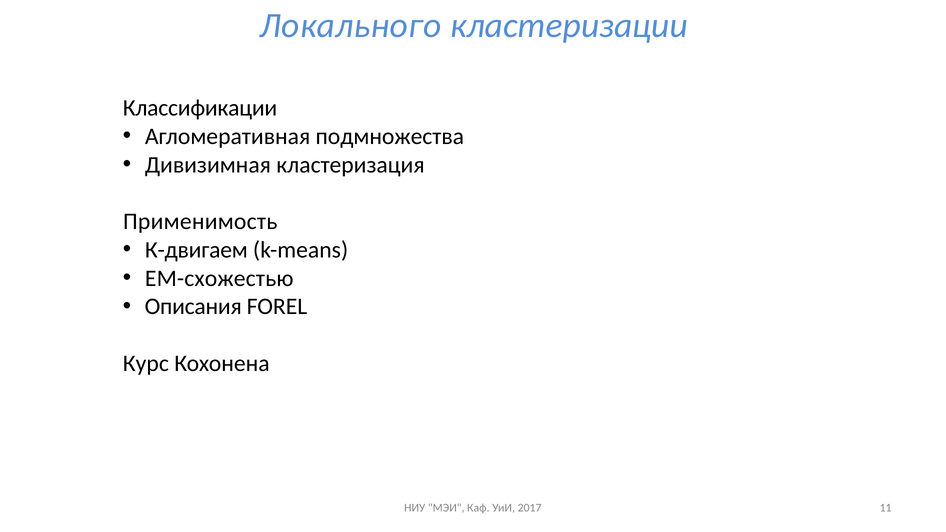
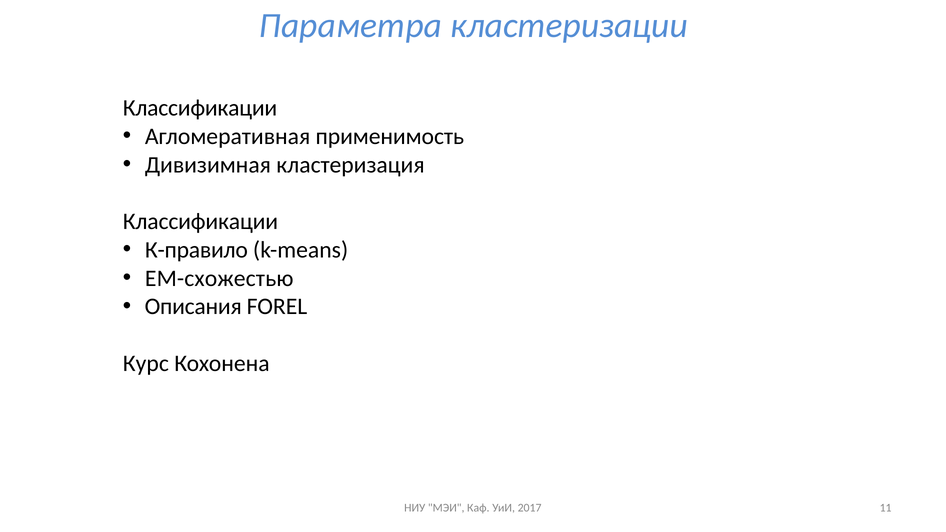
Локального: Локального -> Параметра (351, 26)
подмножества: подмножества -> применимость (390, 136)
Применимость: Применимость -> Классификации (200, 222)
К-двигаем: К-двигаем -> К-правило (196, 250)
